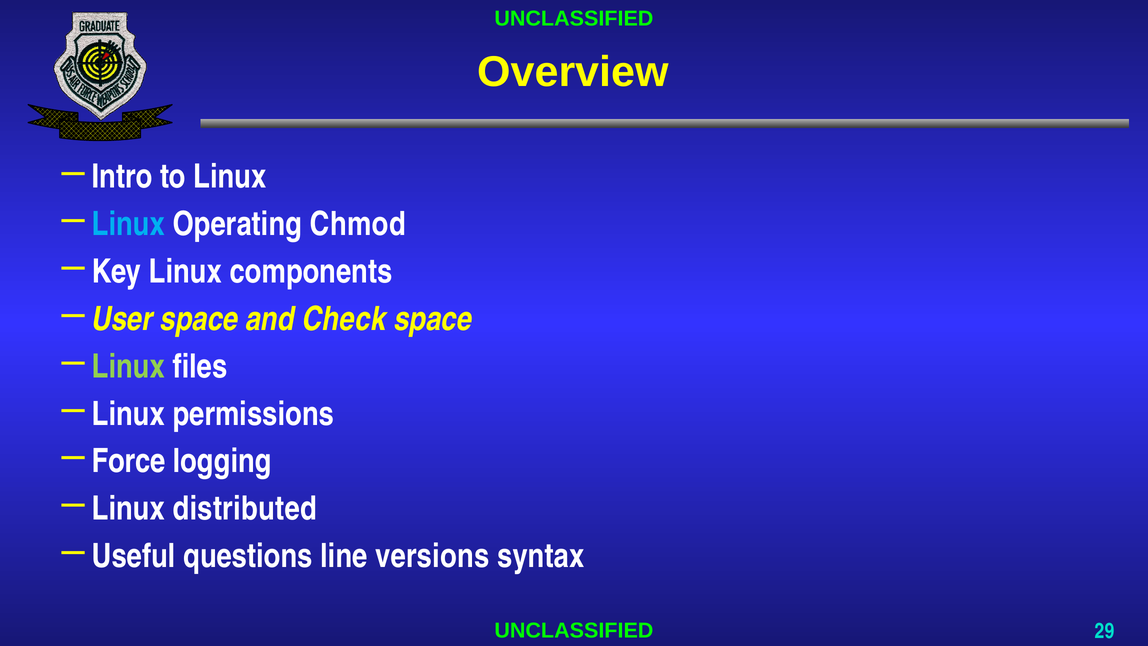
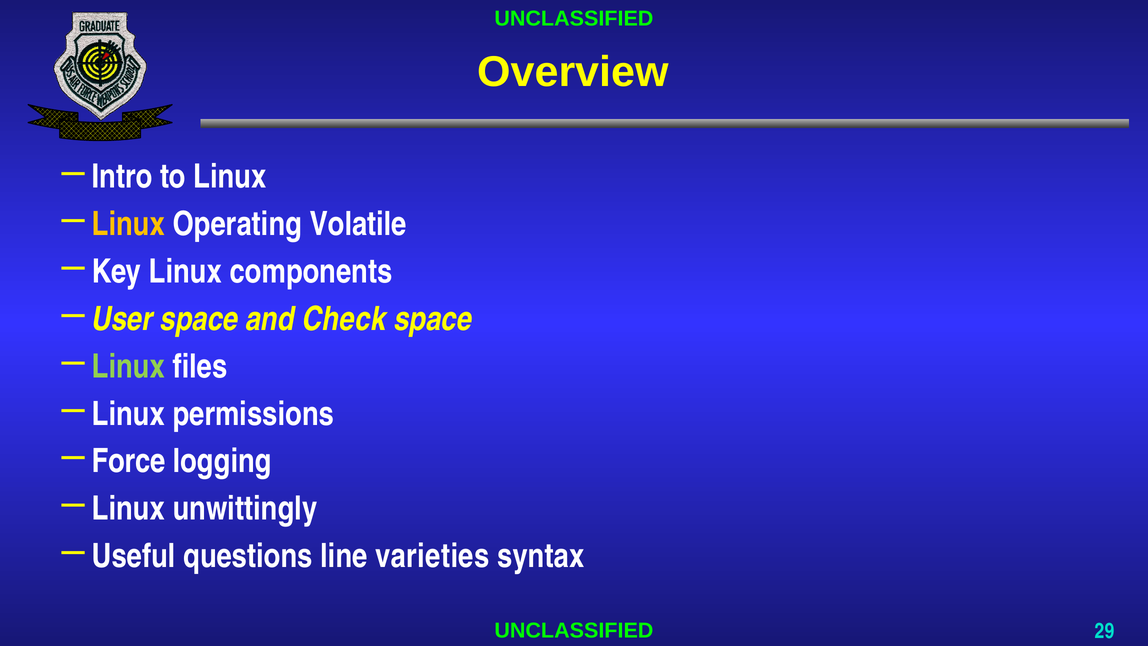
Linux colour: light blue -> yellow (128, 224)
Chmod: Chmod -> Volatile (358, 224)
distributed: distributed -> unwittingly (245, 509)
versions: versions -> varieties (432, 556)
